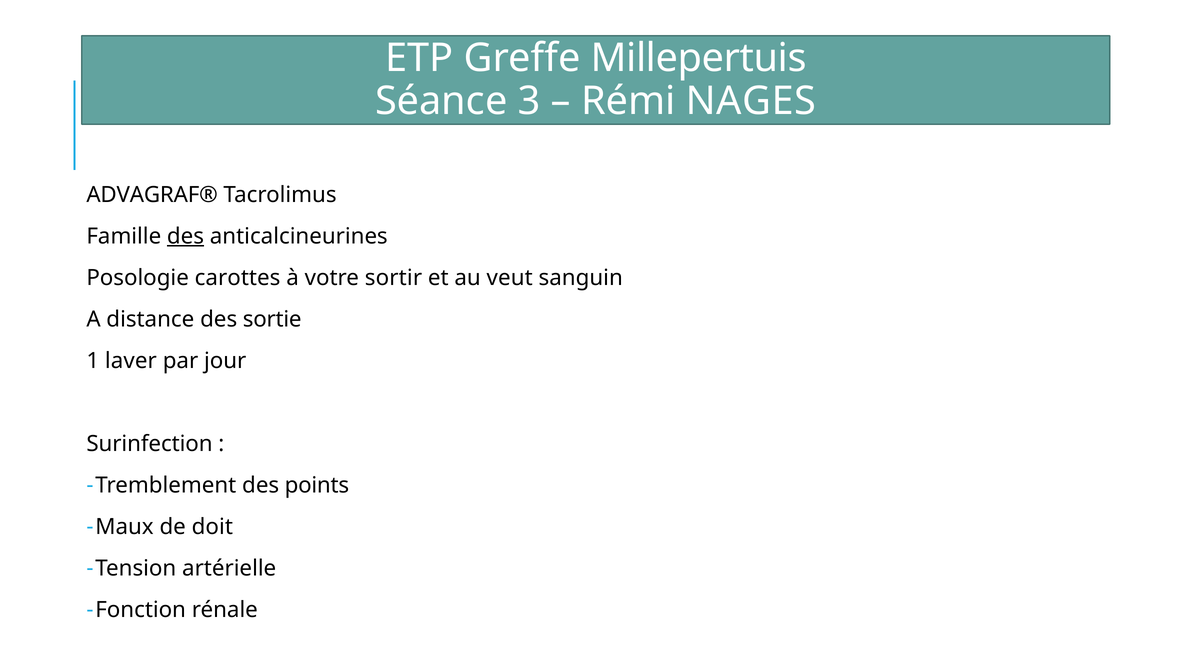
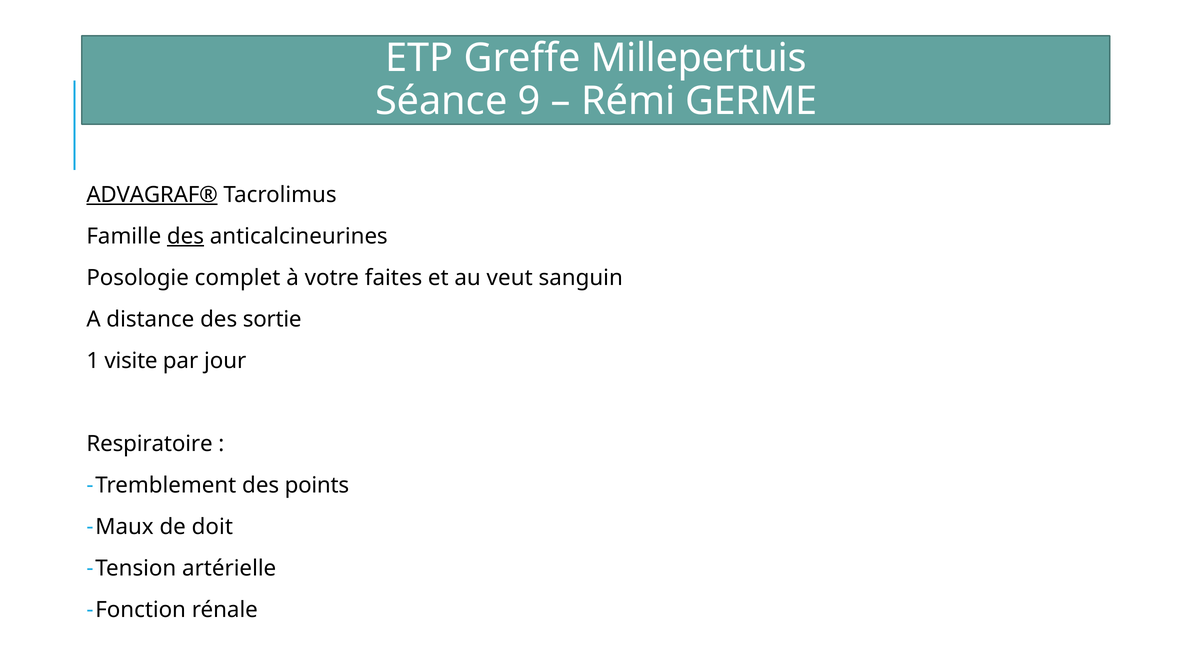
3: 3 -> 9 (529, 101)
NAGES: NAGES -> GERME (751, 101)
ADVAGRAF® underline: none -> present (152, 195)
carottes: carottes -> complet (238, 278)
sortir: sortir -> faites (394, 278)
laver: laver -> visite (131, 361)
Surinfection: Surinfection -> Respiratoire (150, 444)
